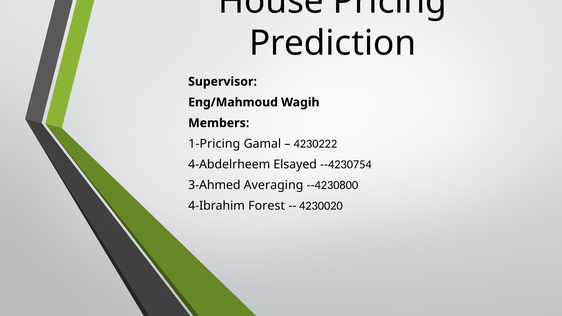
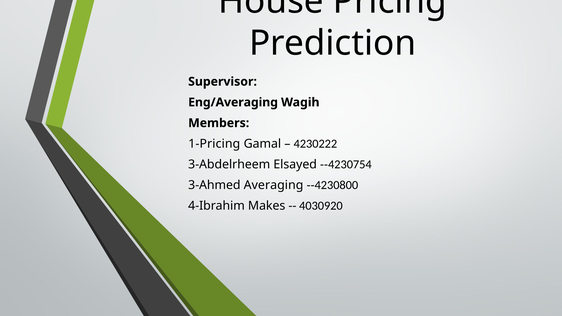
Eng/Mahmoud: Eng/Mahmoud -> Eng/Averaging (233, 102)
4-Abdelrheem: 4-Abdelrheem -> 3-Abdelrheem (229, 165)
Forest: Forest -> Makes (267, 206)
4230020: 4230020 -> 4030920 (321, 206)
